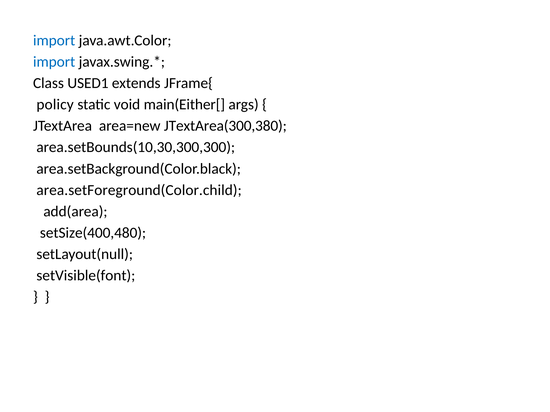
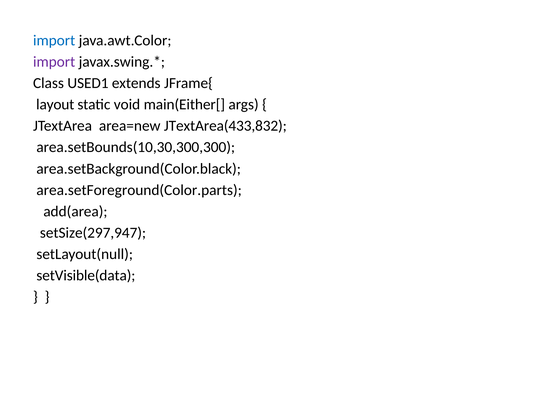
import colour: blue -> purple (54, 62)
policy: policy -> layout (55, 105)
JTextArea(300,380: JTextArea(300,380 -> JTextArea(433,832 (225, 126)
area.setForeground(Color.child: area.setForeground(Color.child -> area.setForeground(Color.parts (139, 190)
setSize(400,480: setSize(400,480 -> setSize(297,947 (93, 233)
setVisible(font: setVisible(font -> setVisible(data (86, 276)
